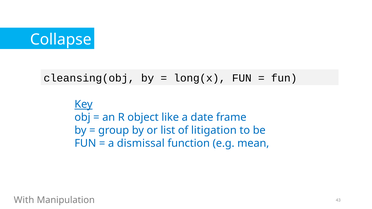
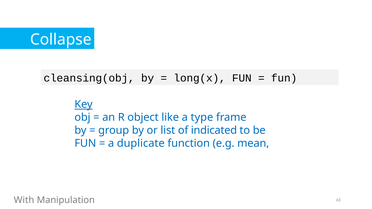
date: date -> type (202, 117)
litigation: litigation -> indicated (214, 130)
dismissal: dismissal -> duplicate (141, 143)
